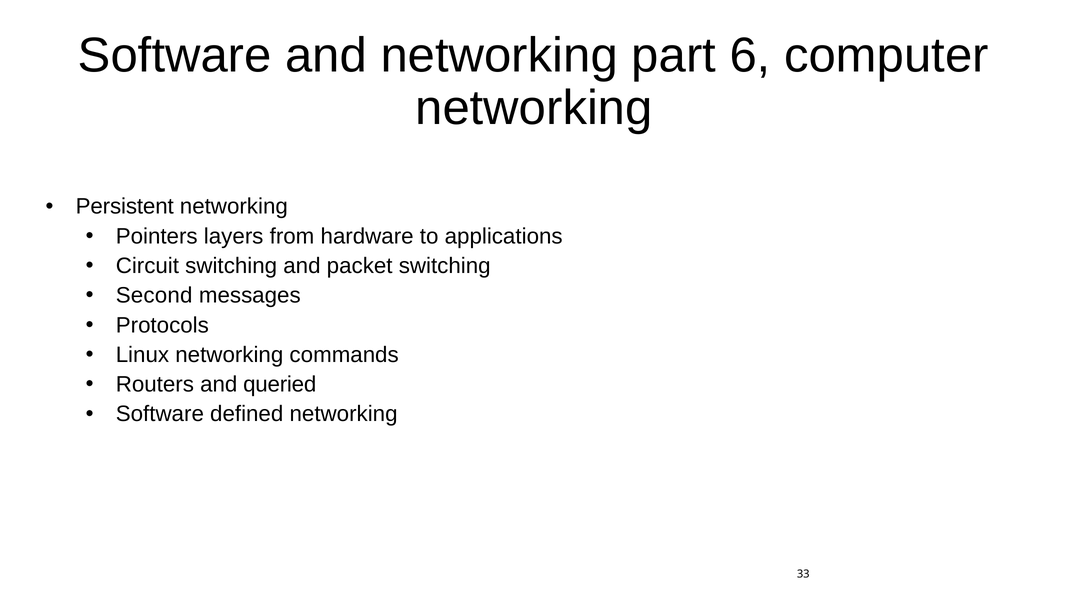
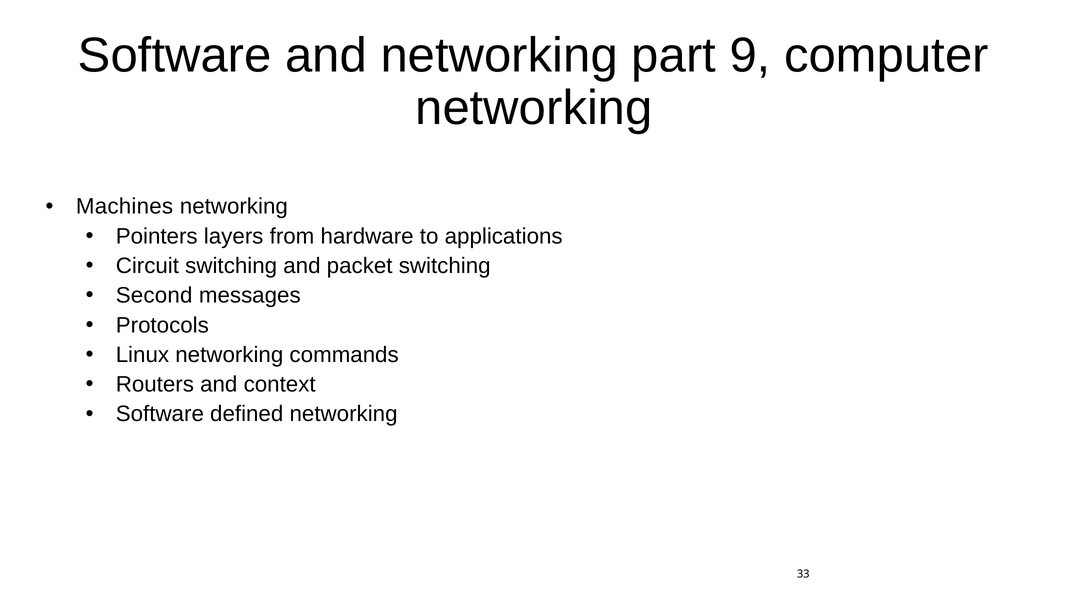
6: 6 -> 9 (750, 55)
Persistent: Persistent -> Machines (125, 207)
queried: queried -> context (280, 385)
